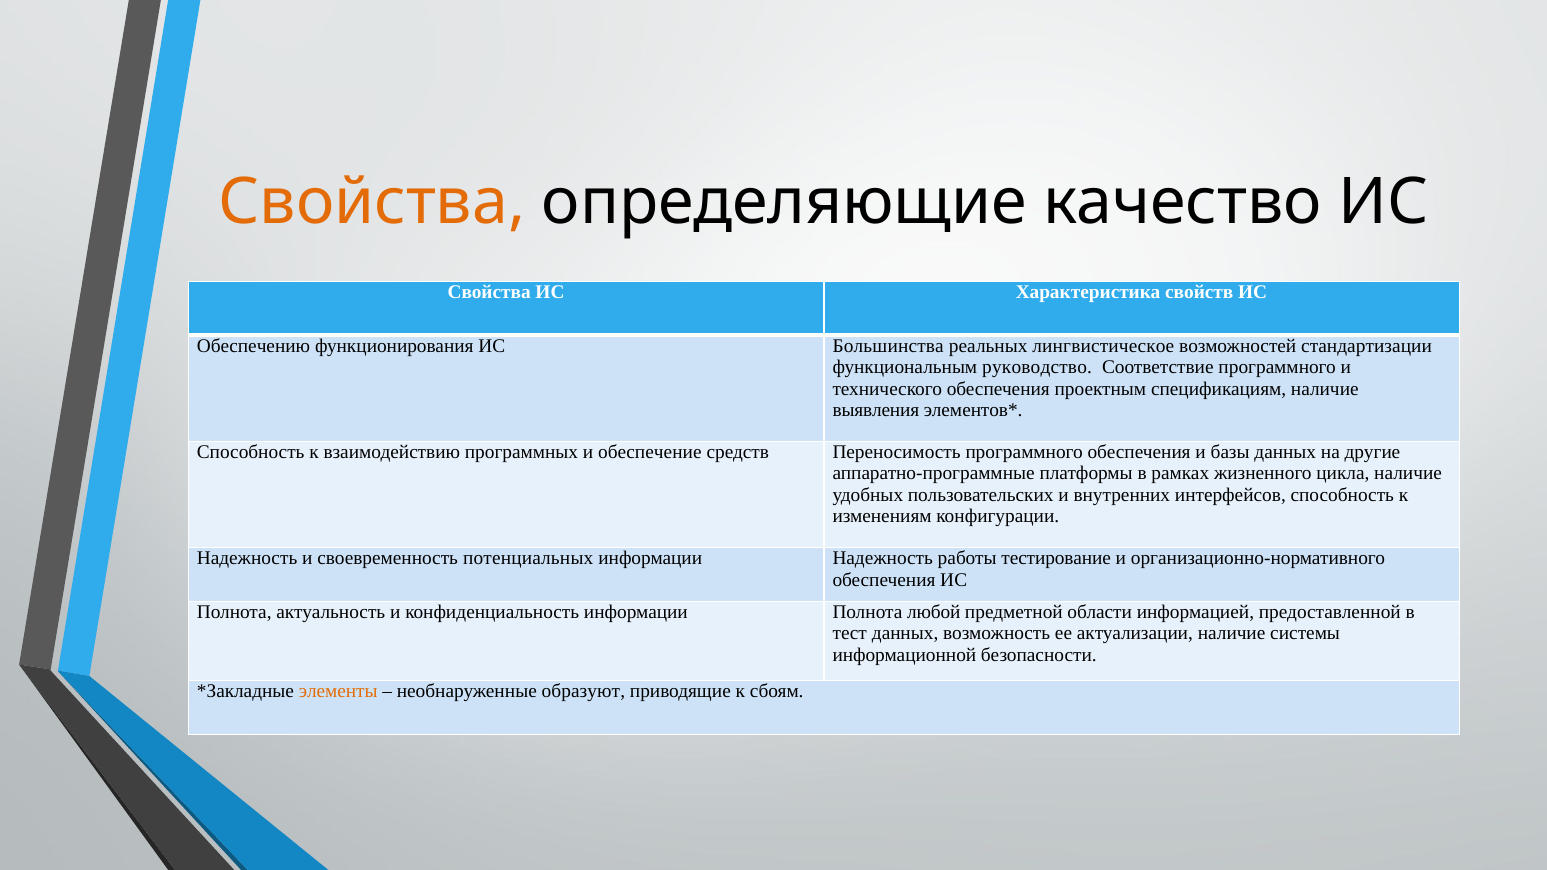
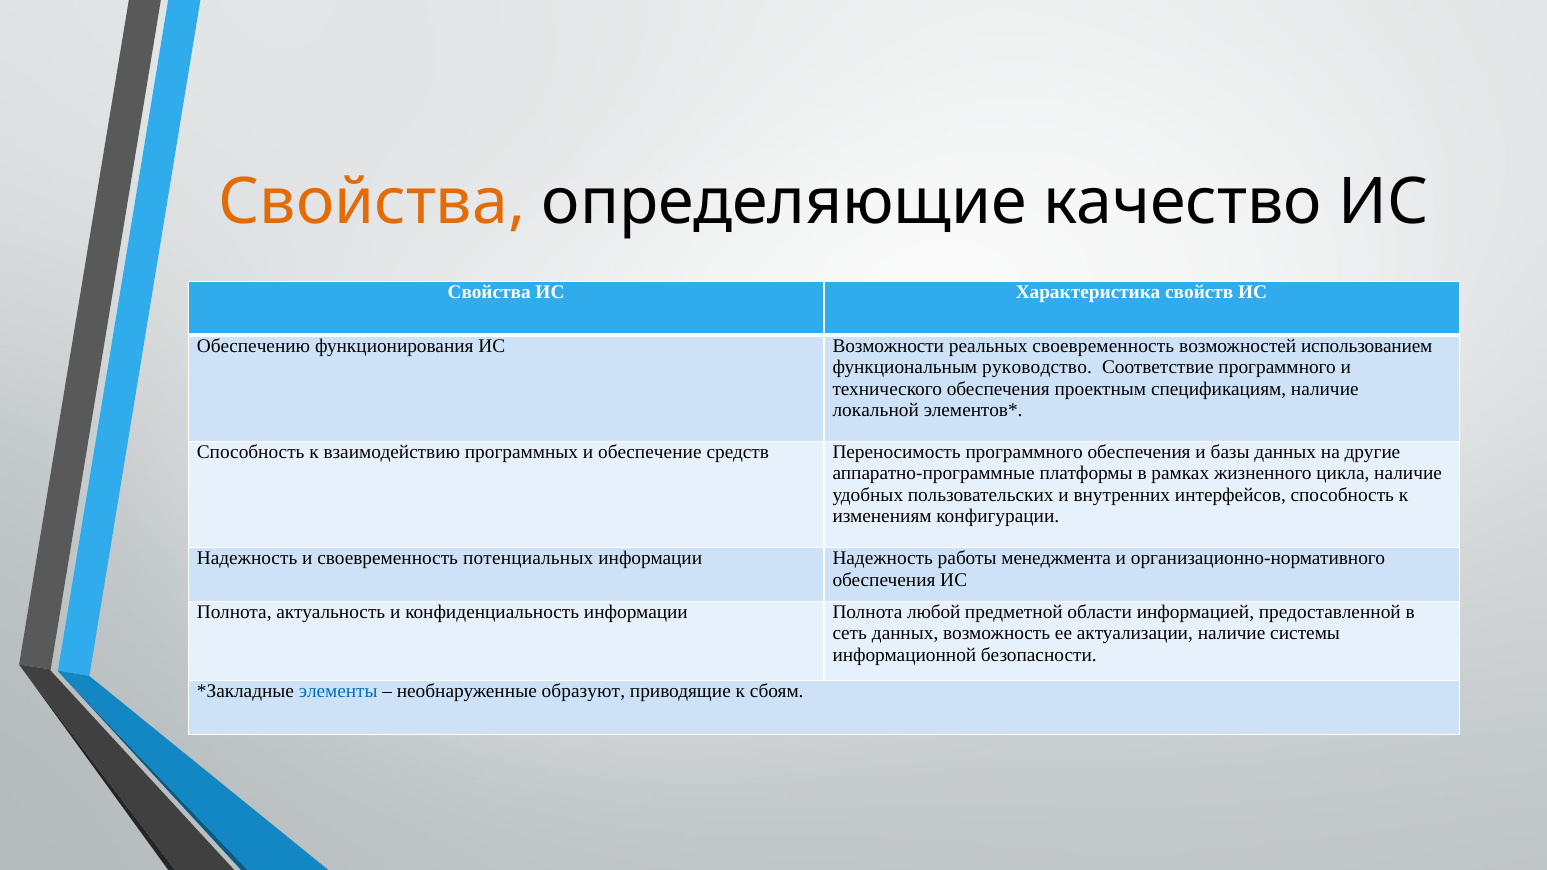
Большинства: Большинства -> Возможности (888, 346)
реальных лингвистическое: лингвистическое -> своевременность (1103, 346)
стандартизации: стандартизации -> использованием (1367, 346)
выявления: выявления -> локальной (876, 411)
тестирование: тестирование -> менеджмента (1056, 558)
тест: тест -> сеть (850, 634)
элементы colour: orange -> blue (338, 692)
